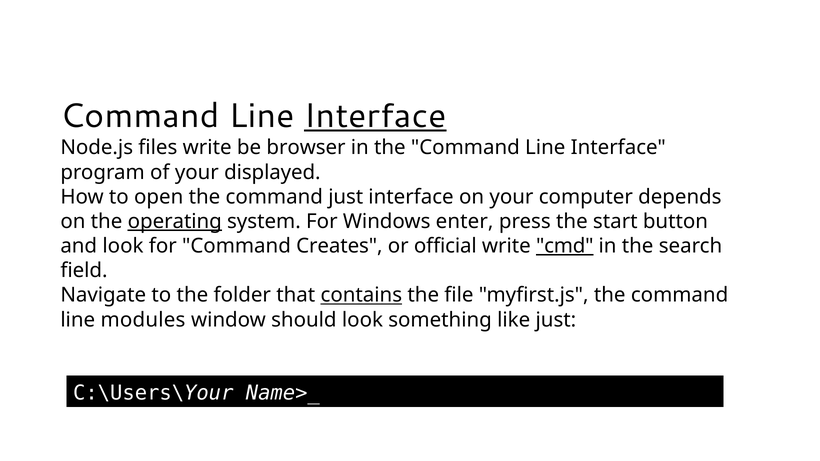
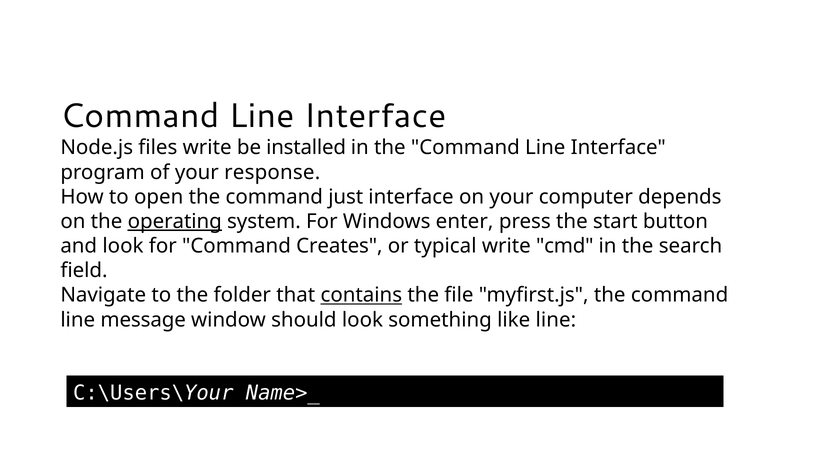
Interface underline: present -> none (375, 116)
browser: browser -> installed (306, 148)
displayed: displayed -> response (272, 172)
official: official -> typical (445, 246)
cmd underline: present -> none (565, 246)
modules: modules -> message (143, 320)
like just: just -> line (556, 320)
